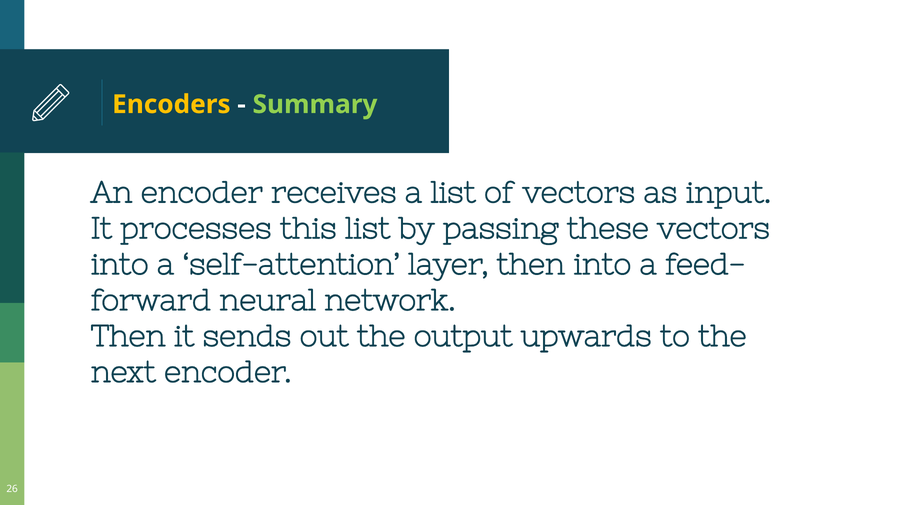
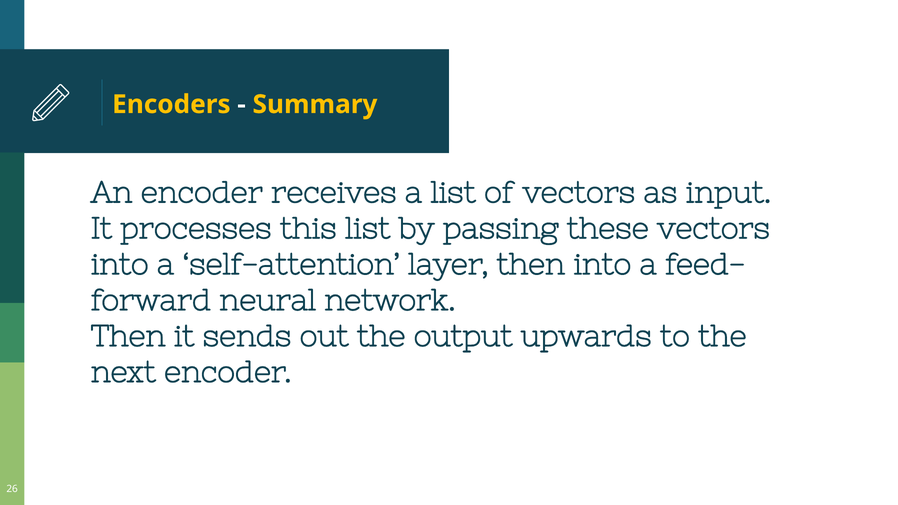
Summary colour: light green -> yellow (315, 104)
